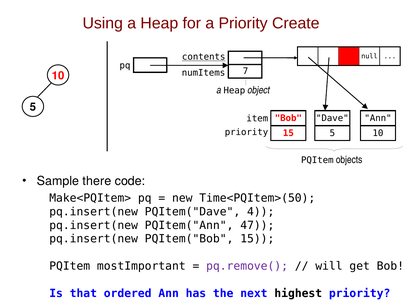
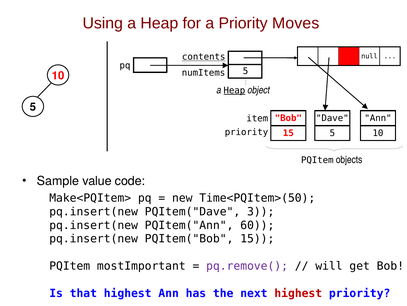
Create: Create -> Moves (296, 23)
numItems 7: 7 -> 5 (245, 71)
Heap underline: none -> present (234, 90)
there: there -> value (97, 181)
4: 4 -> 3 (261, 211)
47: 47 -> 60 (257, 225)
that ordered: ordered -> highest (128, 293)
highest colour: black -> red (298, 293)
